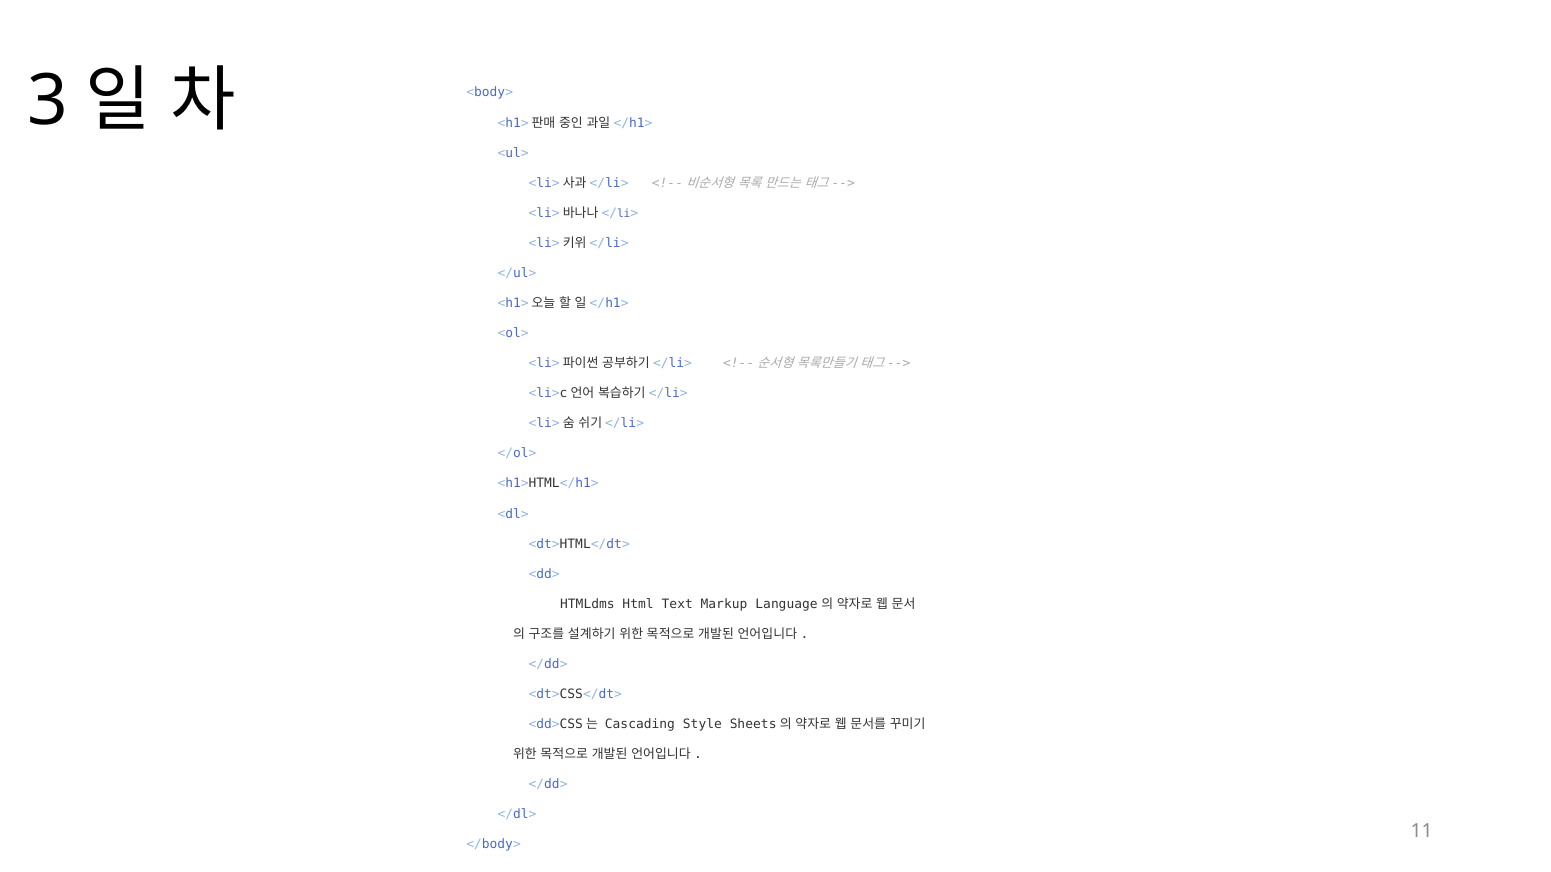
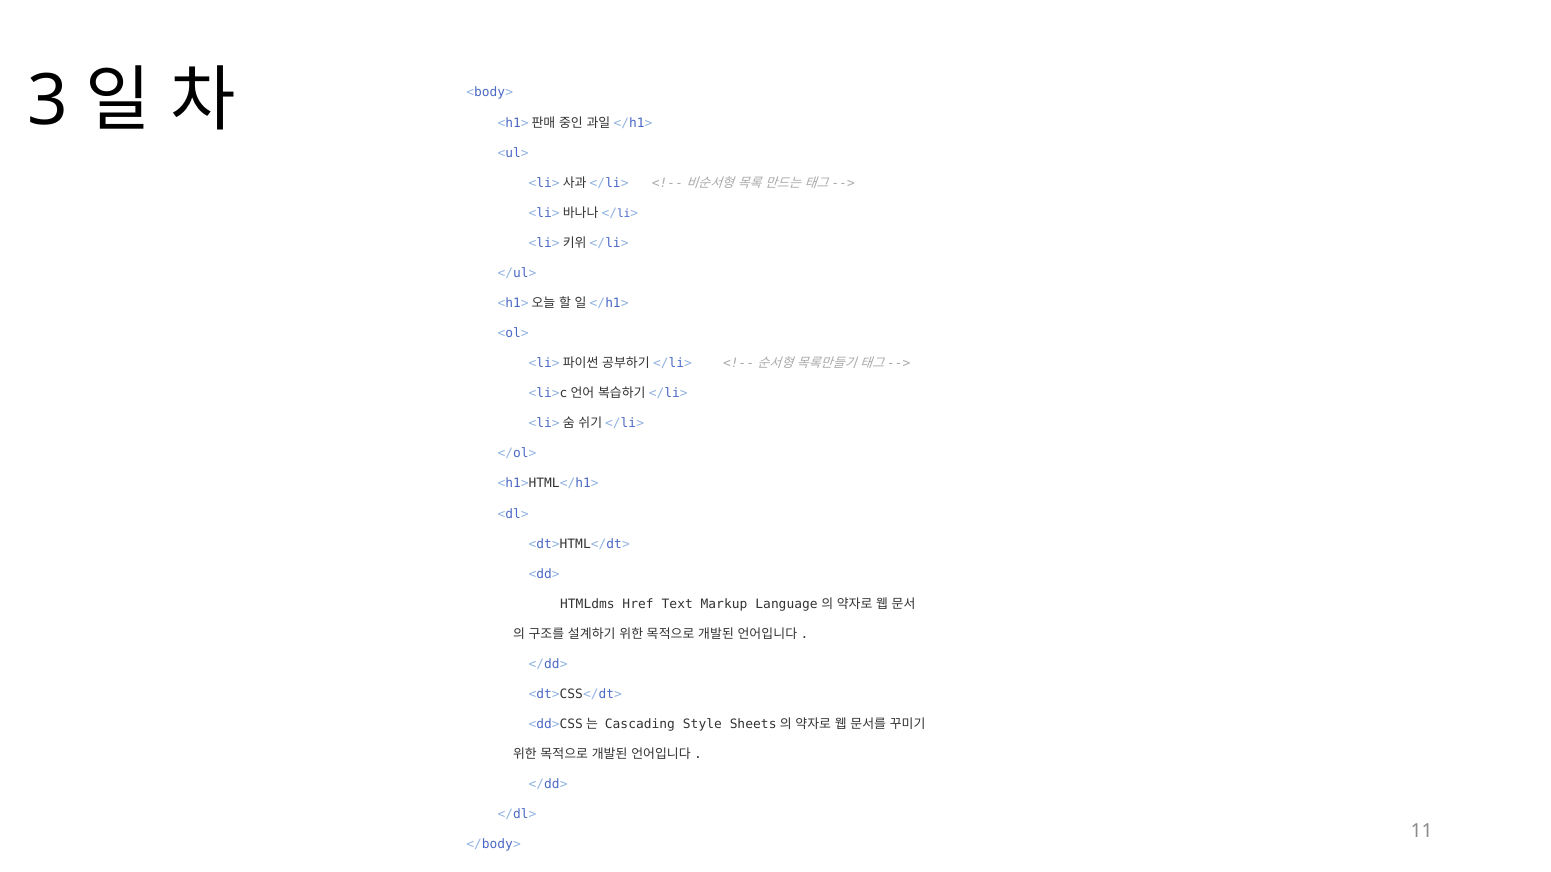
Html: Html -> Href (638, 604)
